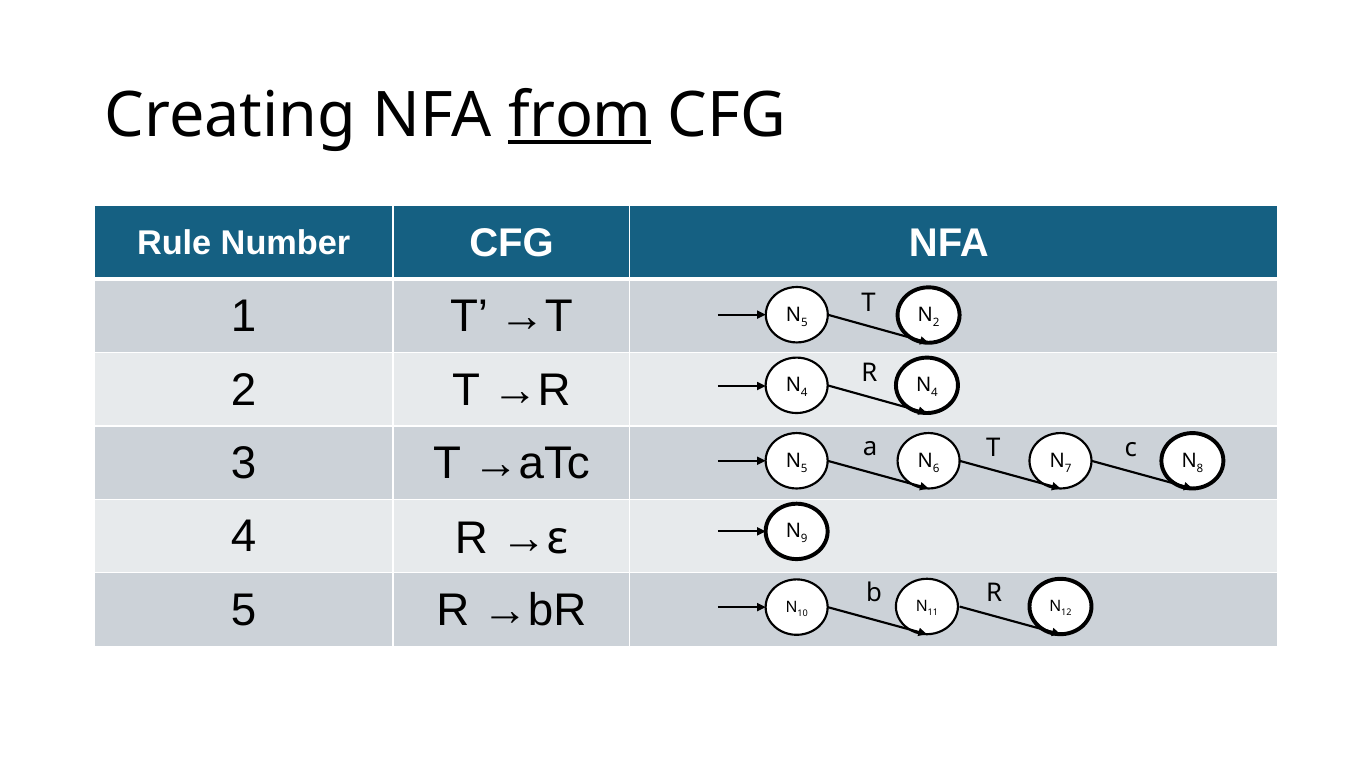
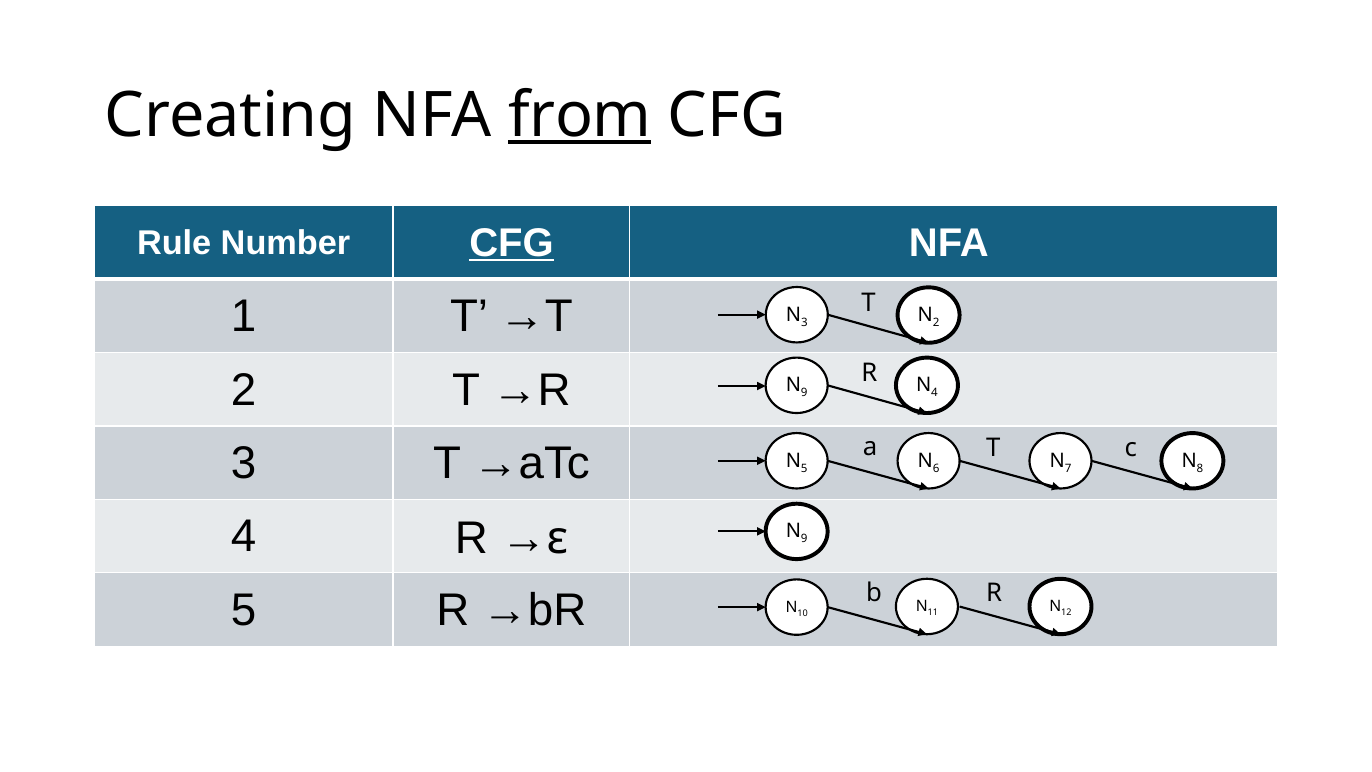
CFG underline: none -> present (512, 243)
5: 5 -> 3 (804, 322)
4: 4 -> 9 (804, 393)
